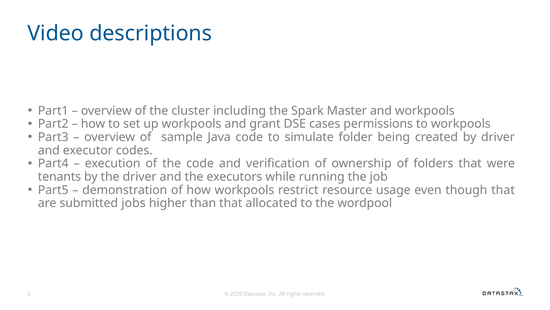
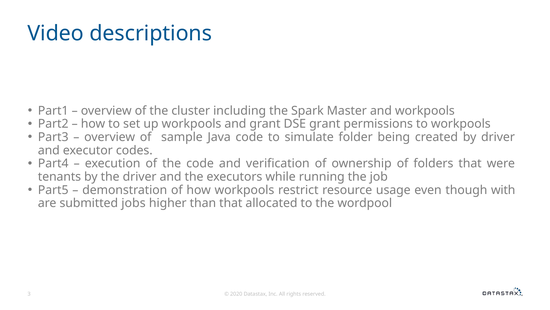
DSE cases: cases -> grant (325, 124)
though that: that -> with (503, 190)
